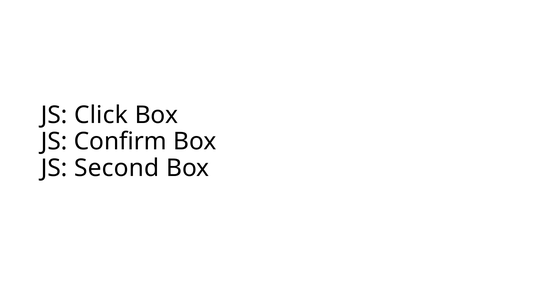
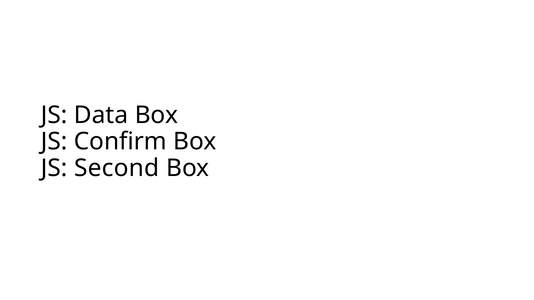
Click: Click -> Data (101, 115)
